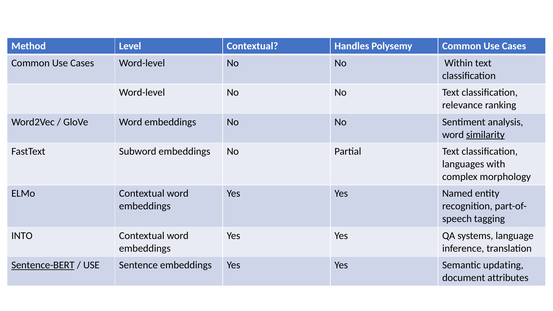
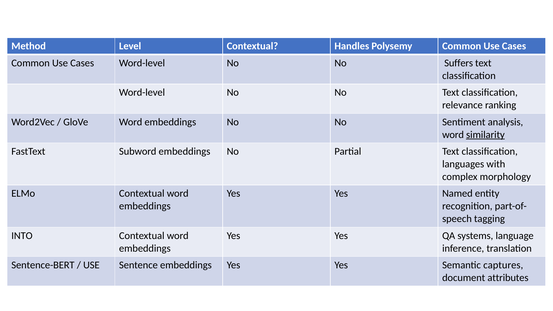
Within: Within -> Suffers (459, 63)
Sentence-BERT underline: present -> none (43, 265)
updating: updating -> captures (503, 265)
